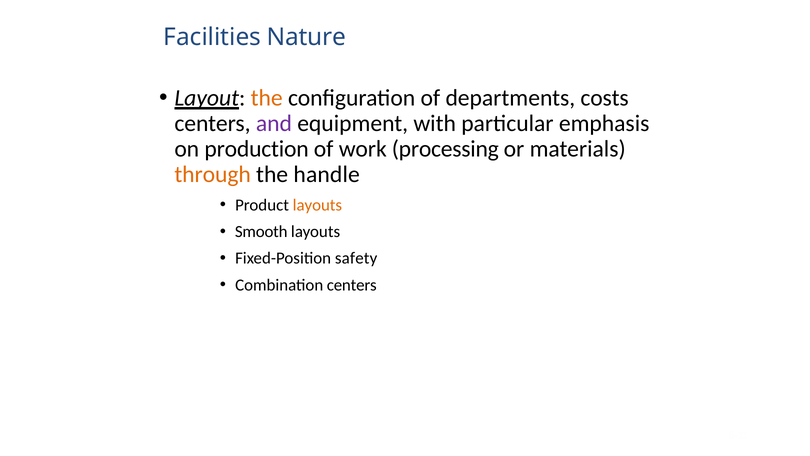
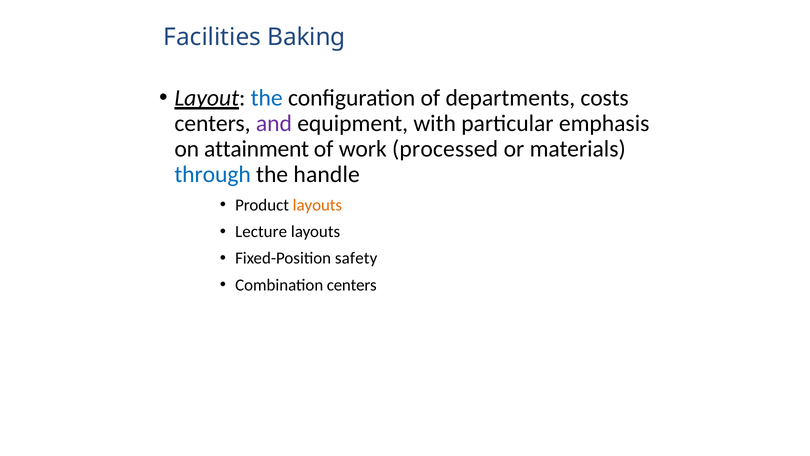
Nature: Nature -> Baking (306, 37)
the colour: orange -> blue (267, 98)
production: production -> attainment (257, 149)
processing: processing -> processed (445, 149)
through colour: orange -> blue (213, 174)
Smooth: Smooth -> Lecture (261, 232)
